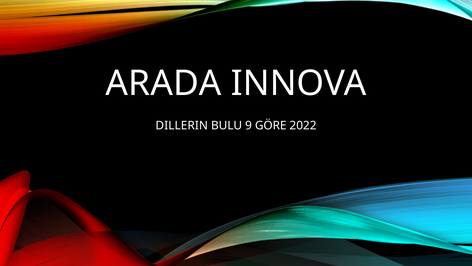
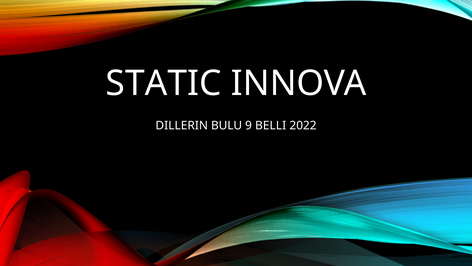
ARADA: ARADA -> STATIC (164, 83)
GÖRE: GÖRE -> BELLI (271, 125)
